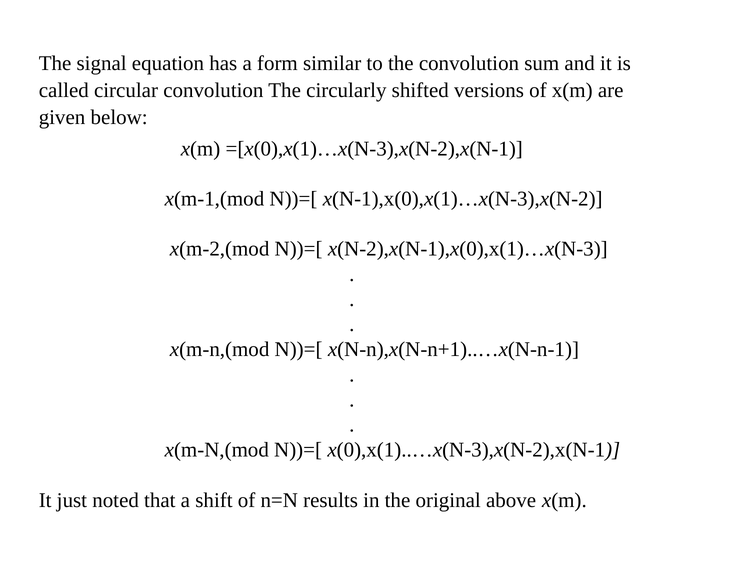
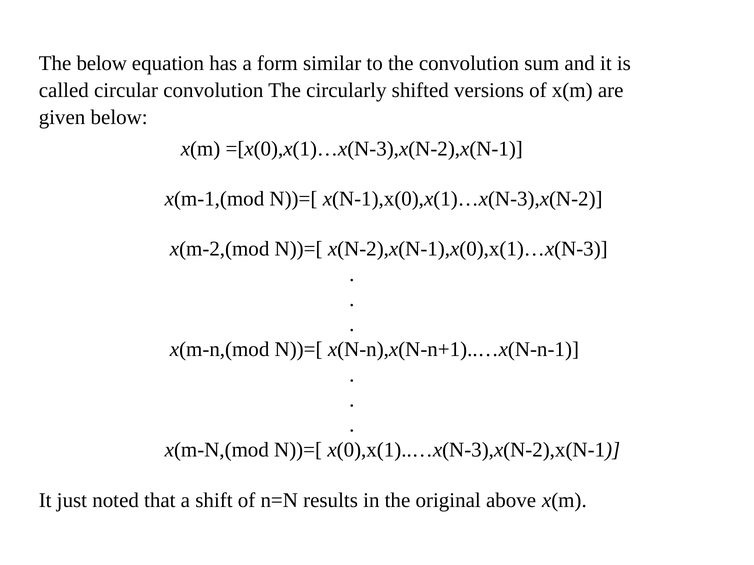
The signal: signal -> below (102, 63)
